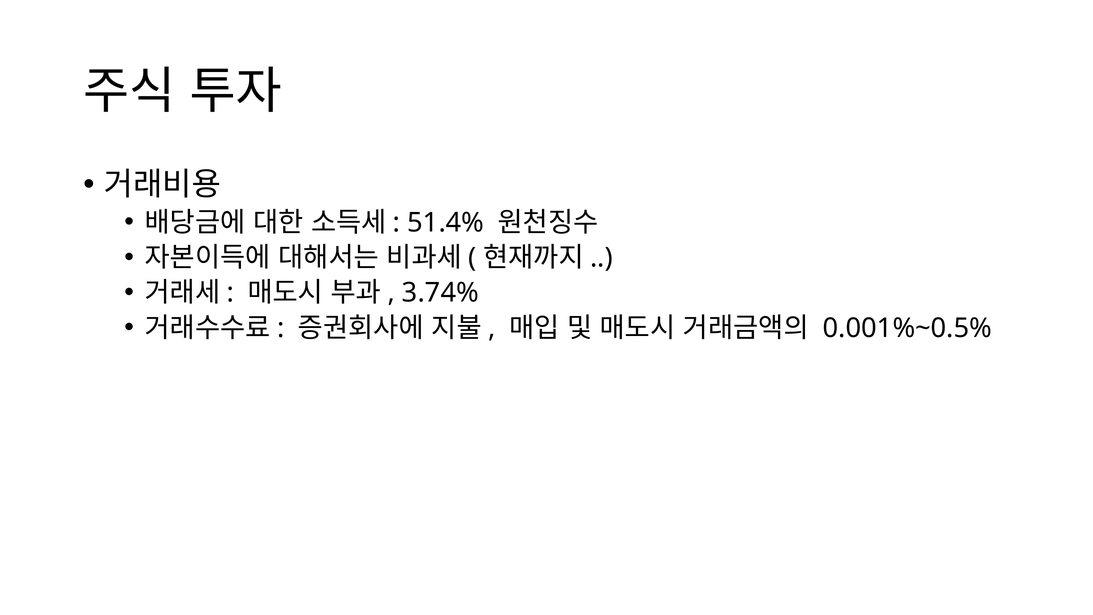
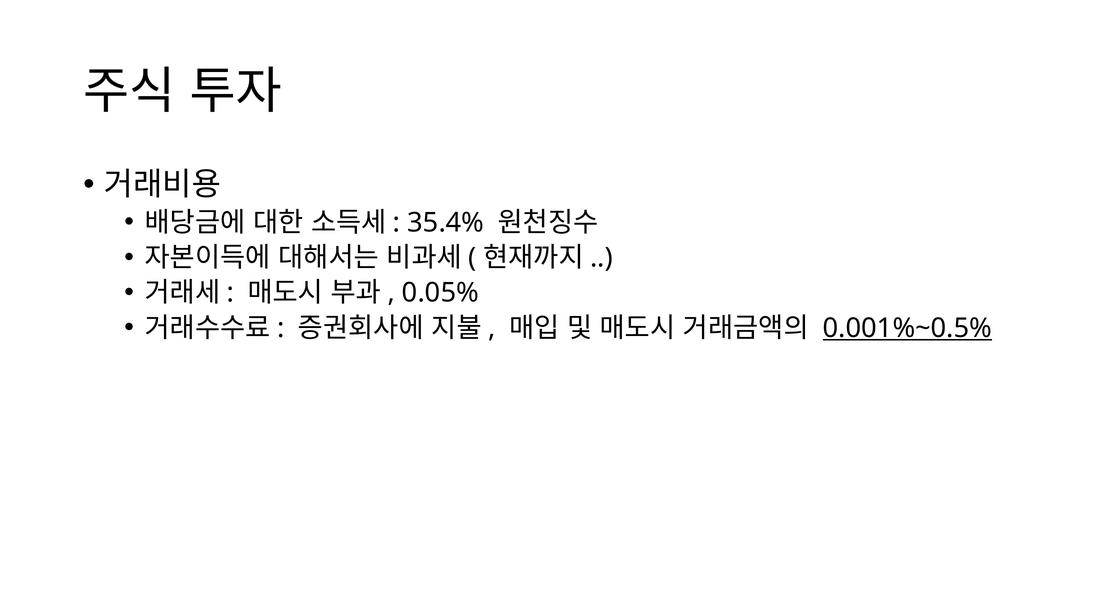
51.4%: 51.4% -> 35.4% (446, 222)
3.74%: 3.74% -> 0.05% (440, 293)
0.001%~0.5% underline: none -> present (907, 328)
